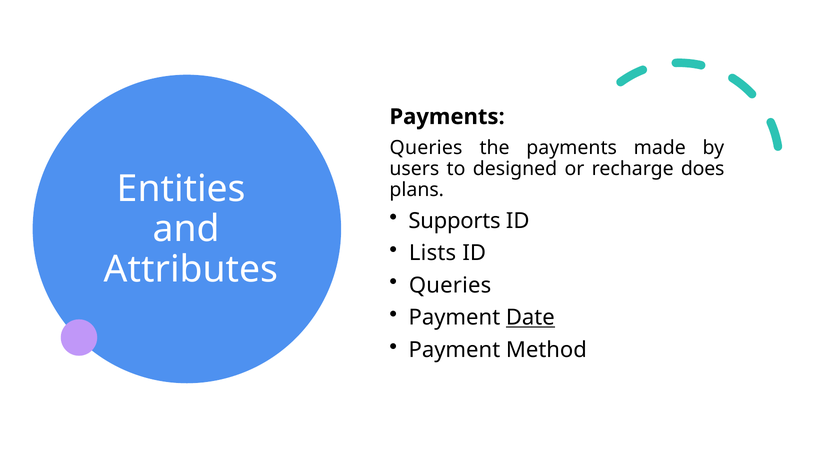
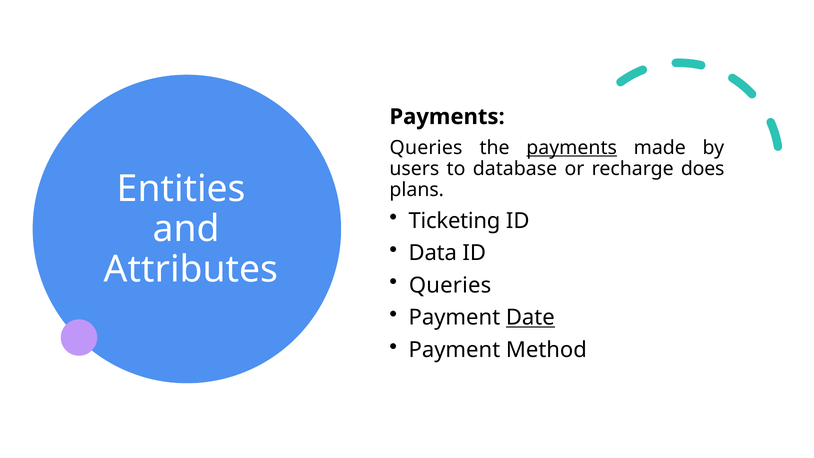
payments underline: none -> present (572, 148)
designed: designed -> database (515, 169)
Supports: Supports -> Ticketing (455, 221)
Lists: Lists -> Data (433, 253)
